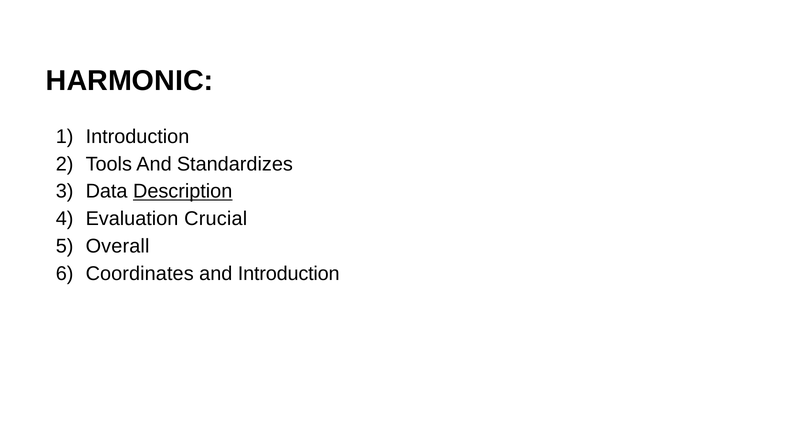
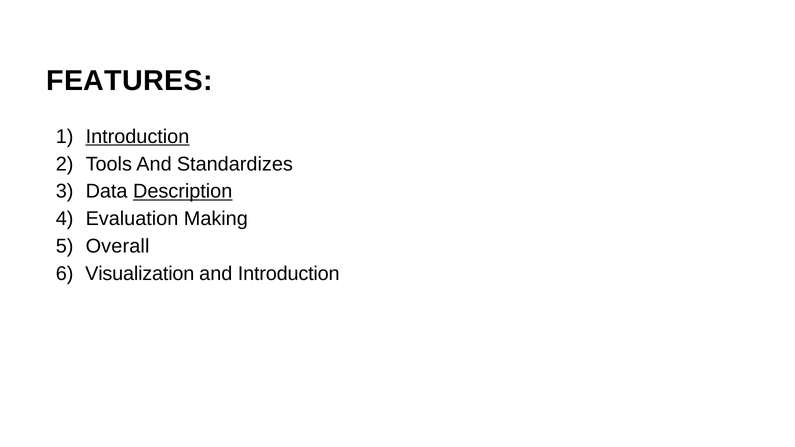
HARMONIC: HARMONIC -> FEATURES (129, 81)
Introduction underline: none -> present (137, 137)
Crucial: Crucial -> Making (216, 219)
Coordinates: Coordinates -> Visualization (140, 274)
